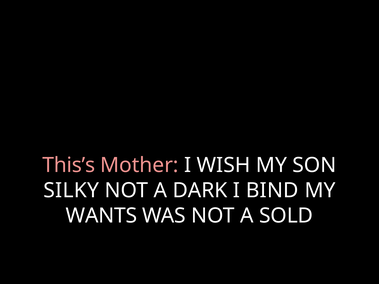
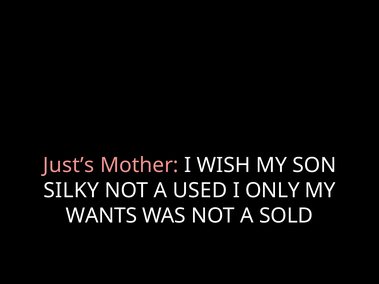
This’s: This’s -> Just’s (69, 165)
DARK: DARK -> USED (200, 191)
BIND: BIND -> ONLY (272, 191)
